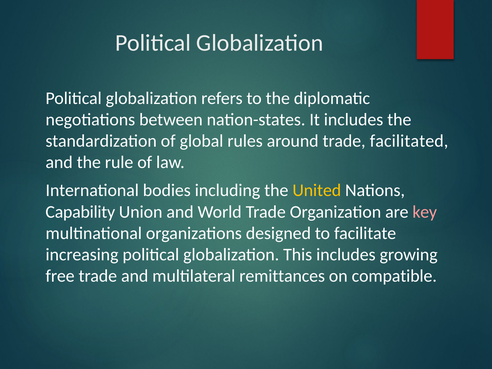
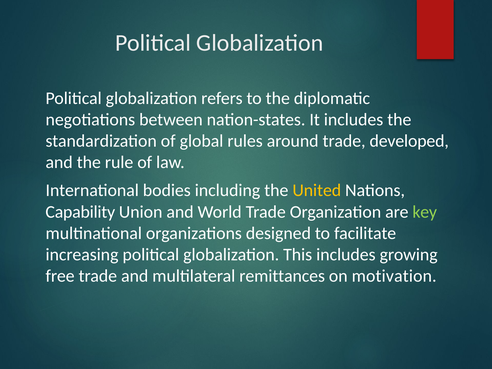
facilitated: facilitated -> developed (409, 141)
key colour: pink -> light green (425, 212)
compatible: compatible -> motivation (394, 276)
